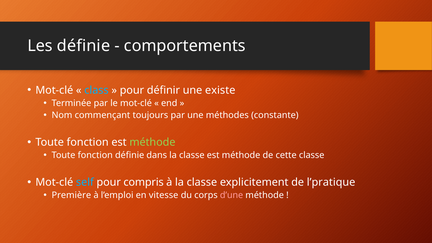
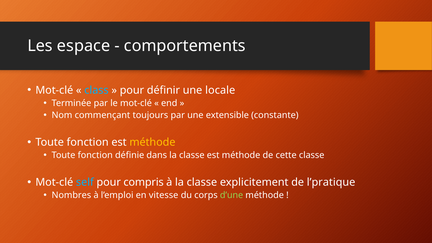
Les définie: définie -> espace (84, 46)
existe: existe -> locale (220, 90)
méthodes: méthodes -> extensible (227, 115)
méthode colour: light green -> yellow (152, 142)
Première: Première -> Nombres (71, 195)
d’une colour: pink -> light green (232, 195)
